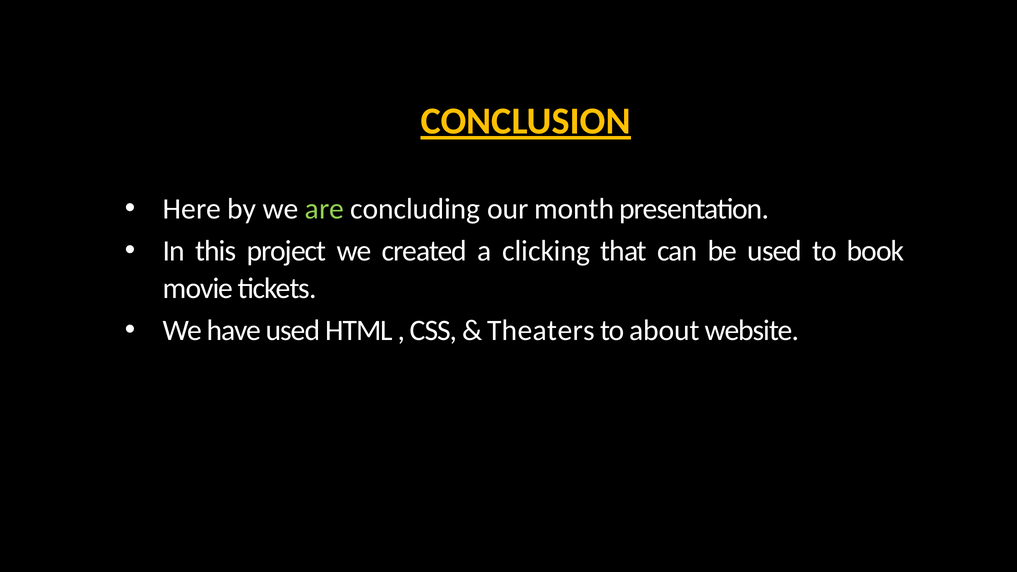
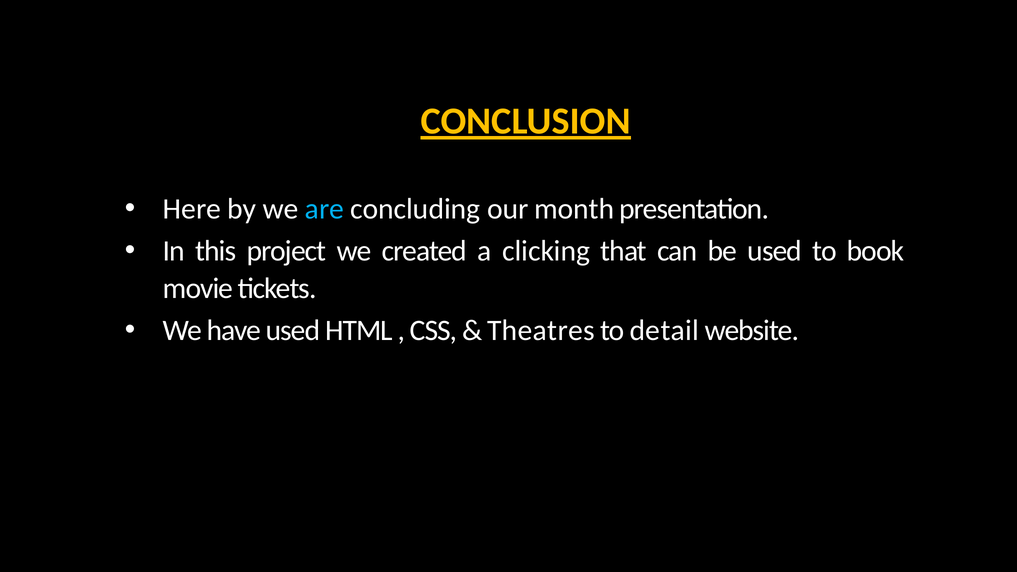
are colour: light green -> light blue (324, 209)
Theaters: Theaters -> Theatres (541, 331)
about: about -> detail (664, 331)
